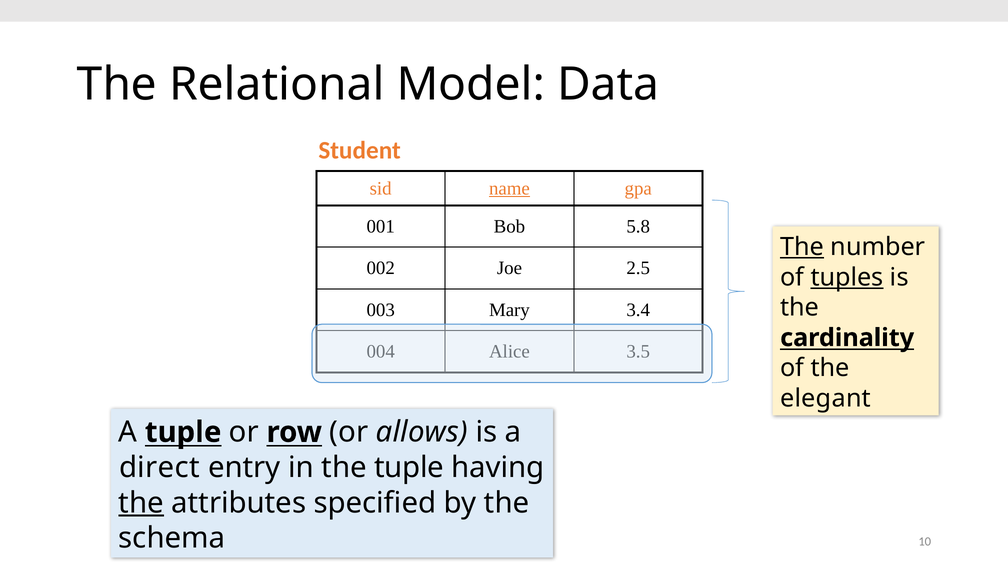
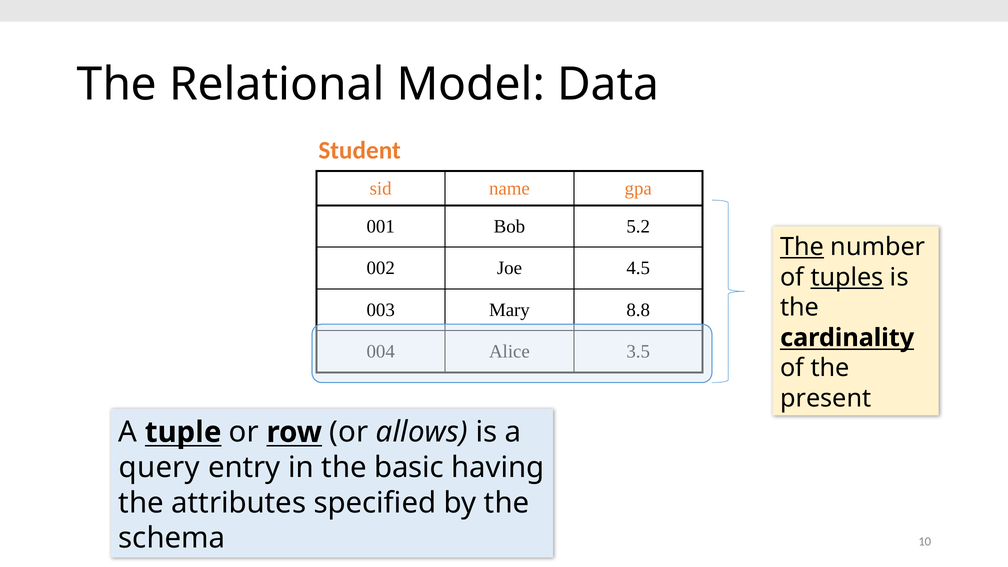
name underline: present -> none (509, 188)
5.8: 5.8 -> 5.2 (638, 226)
2.5: 2.5 -> 4.5 (638, 268)
3.4: 3.4 -> 8.8 (638, 310)
elegant: elegant -> present (826, 398)
direct: direct -> query (159, 467)
the tuple: tuple -> basic (409, 467)
the underline: present -> none (141, 503)
